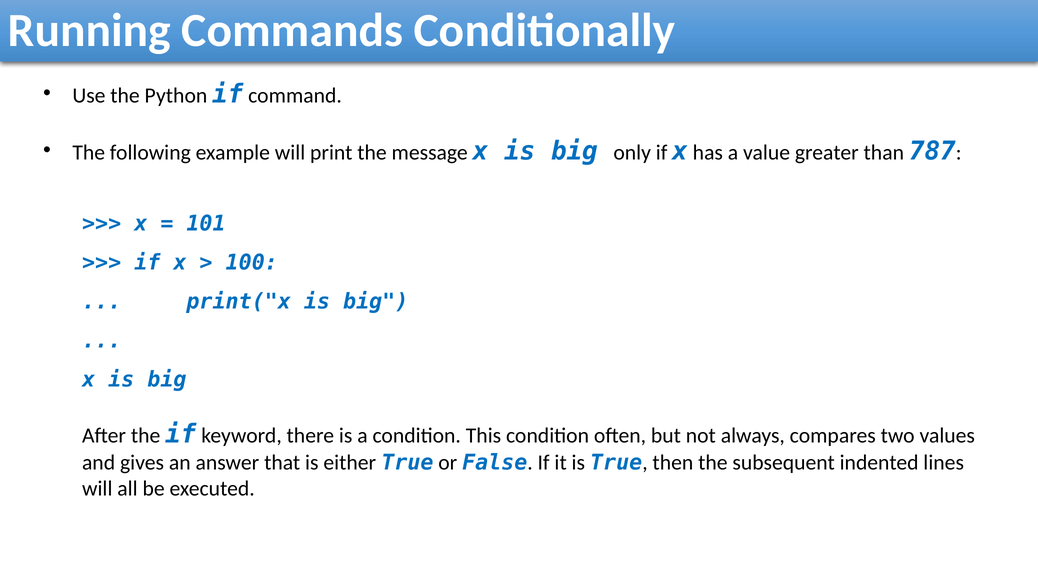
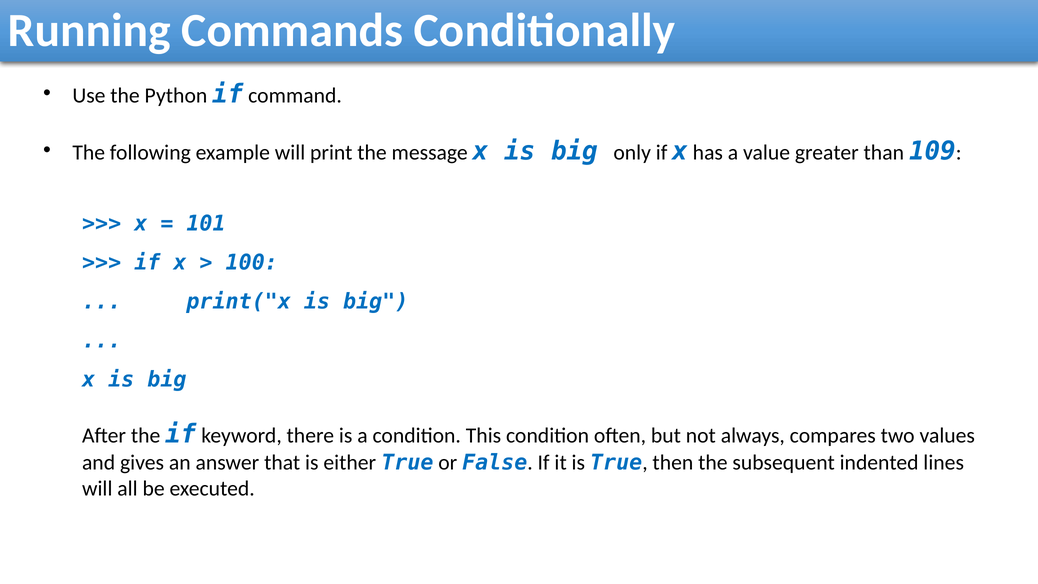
787: 787 -> 109 (932, 151)
